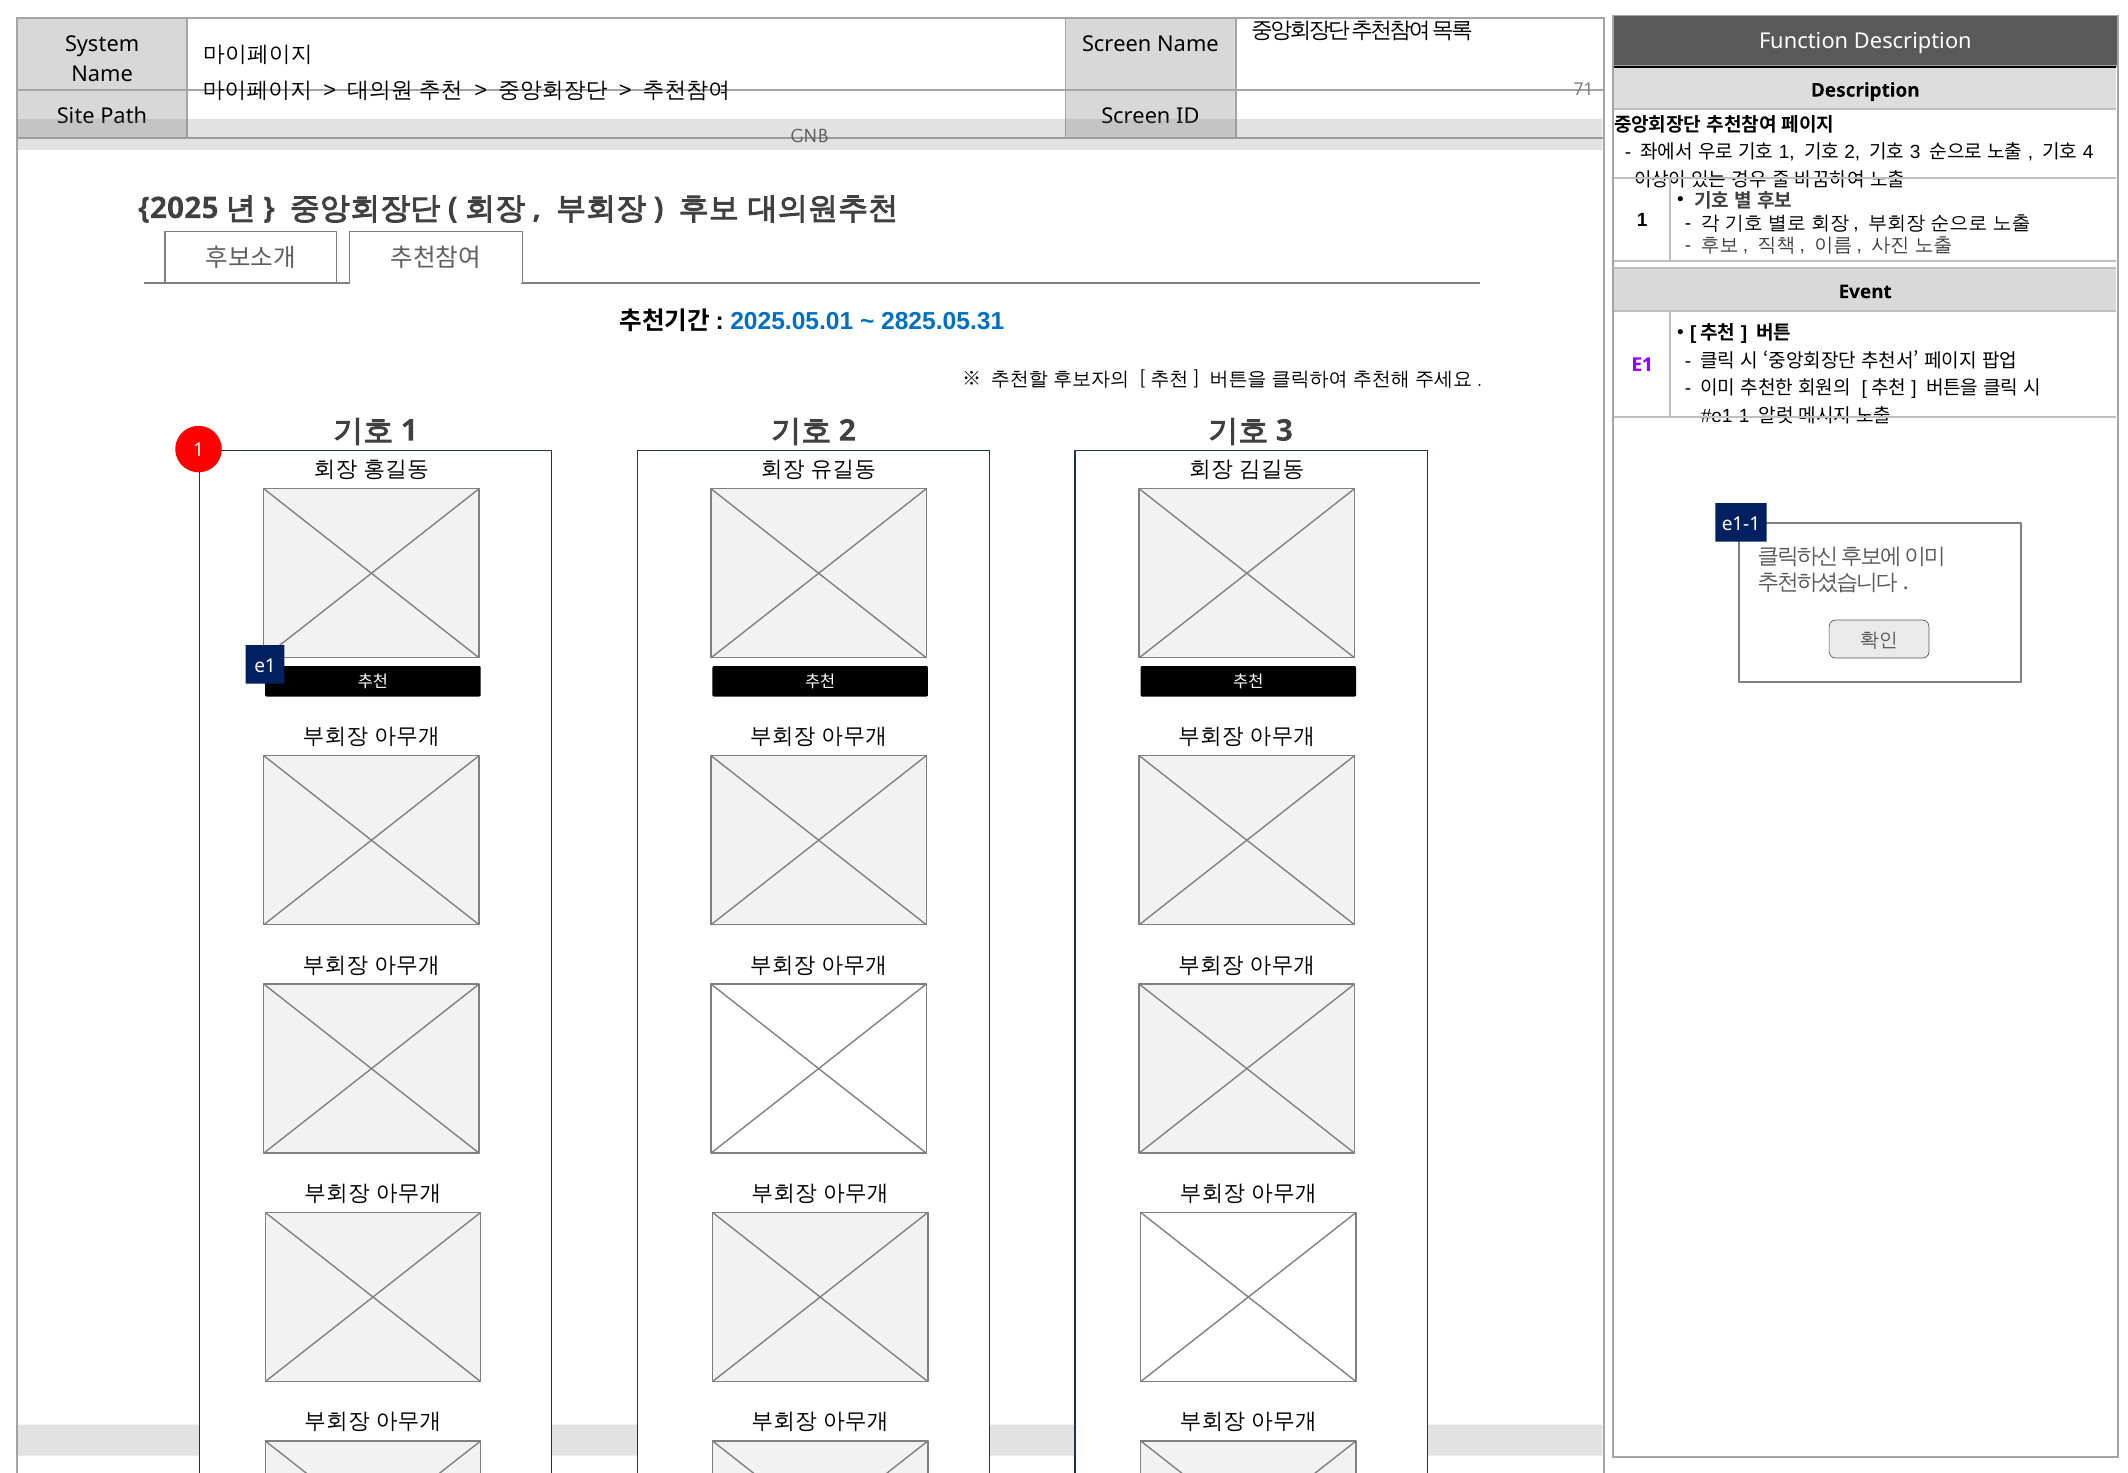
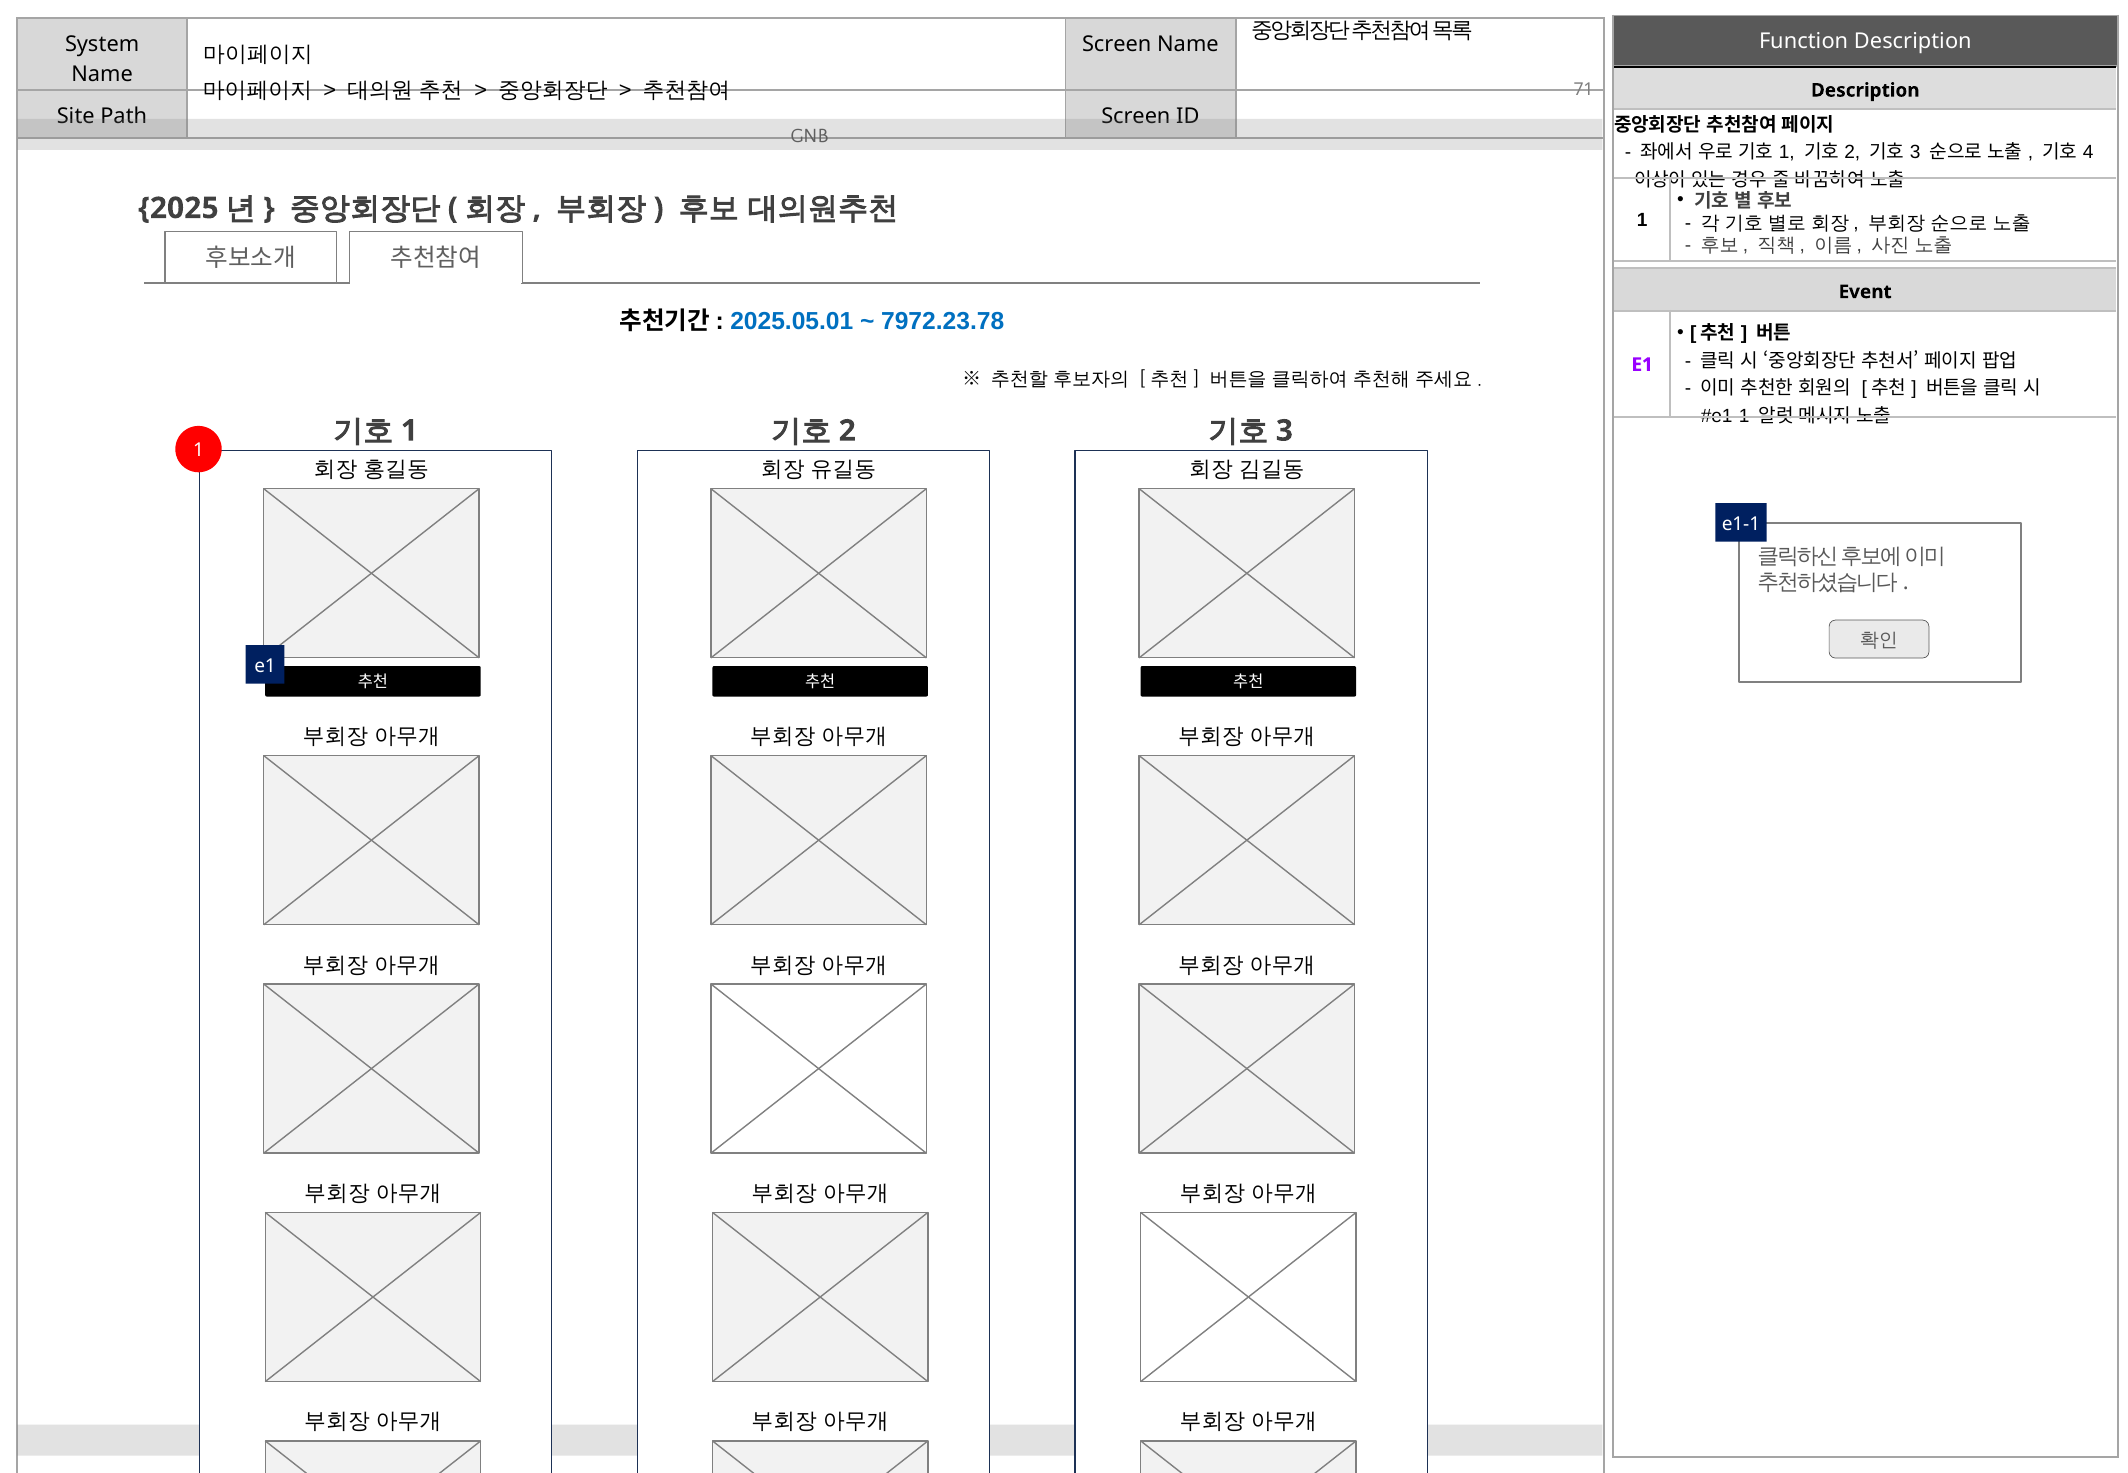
2825.05.31: 2825.05.31 -> 7972.23.78 (943, 321)
